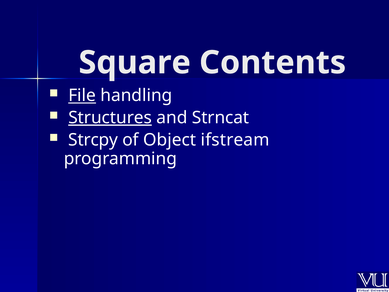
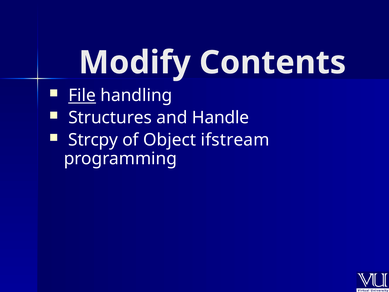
Square: Square -> Modify (135, 63)
Structures underline: present -> none (110, 118)
Strncat: Strncat -> Handle (221, 118)
